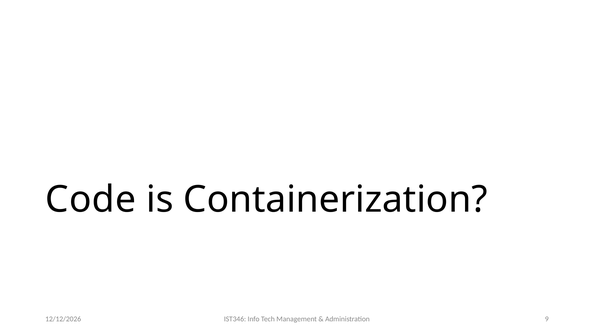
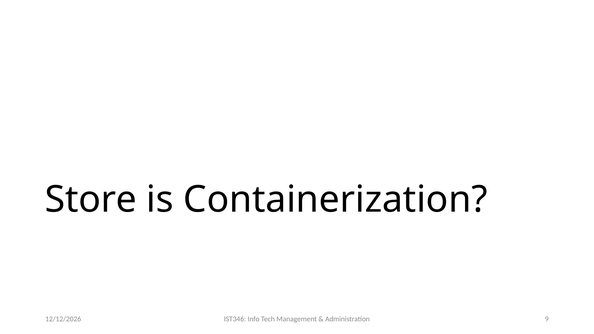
Code: Code -> Store (91, 200)
